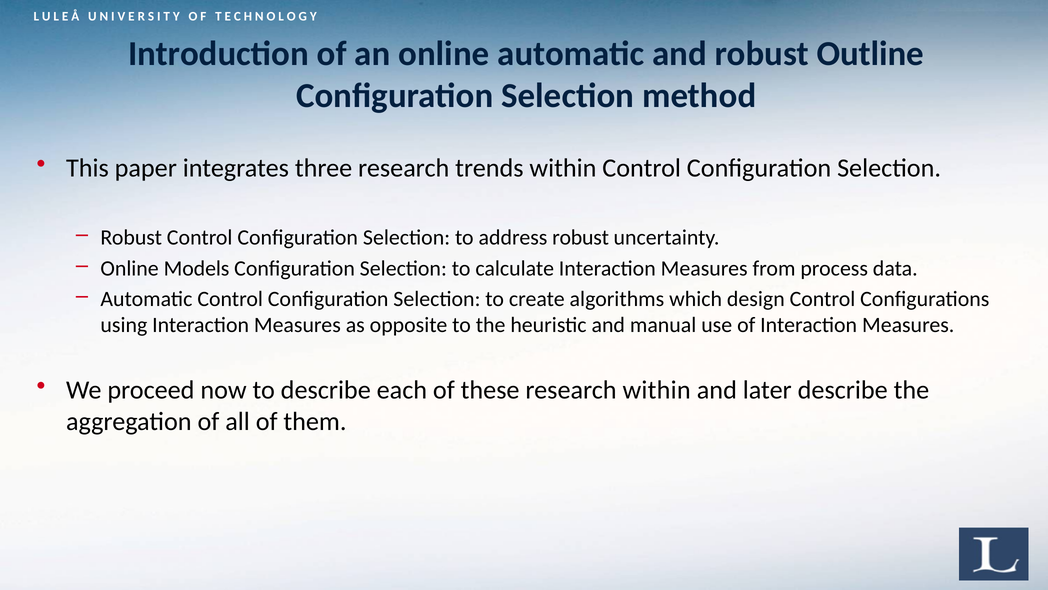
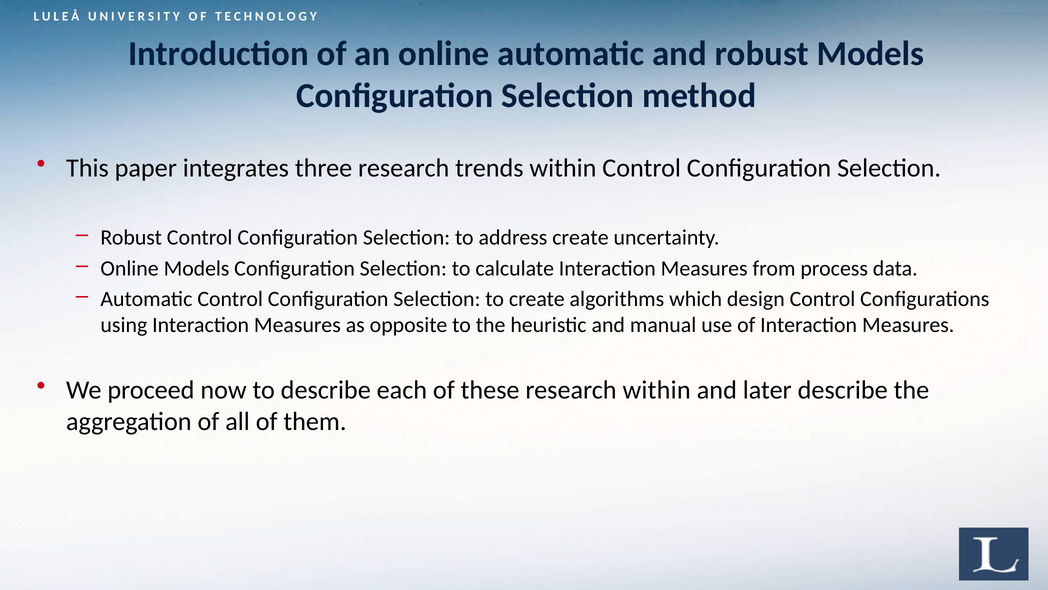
robust Outline: Outline -> Models (870, 54)
address robust: robust -> create (580, 238)
